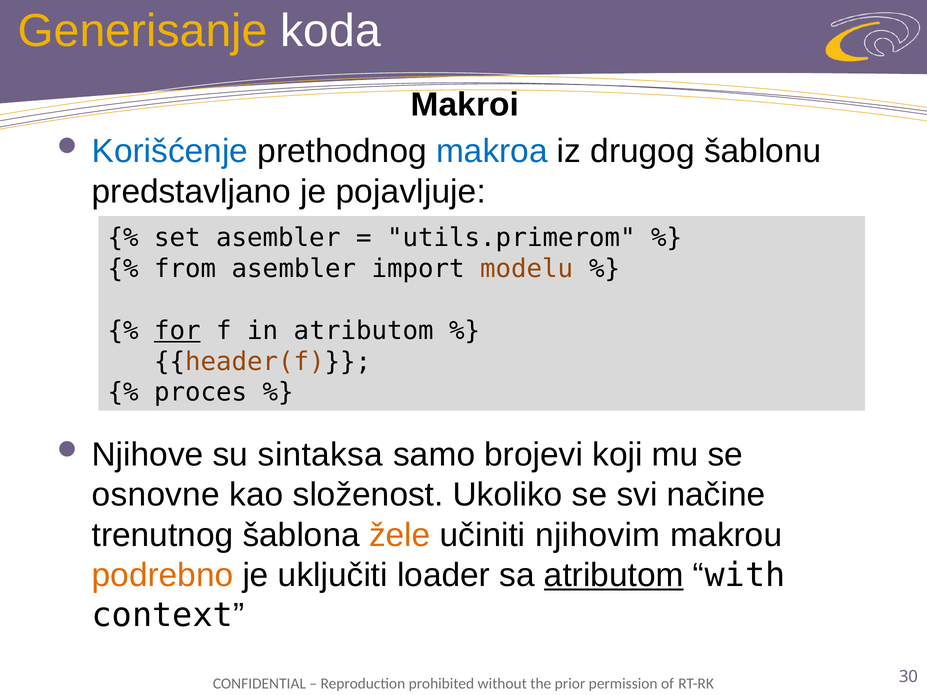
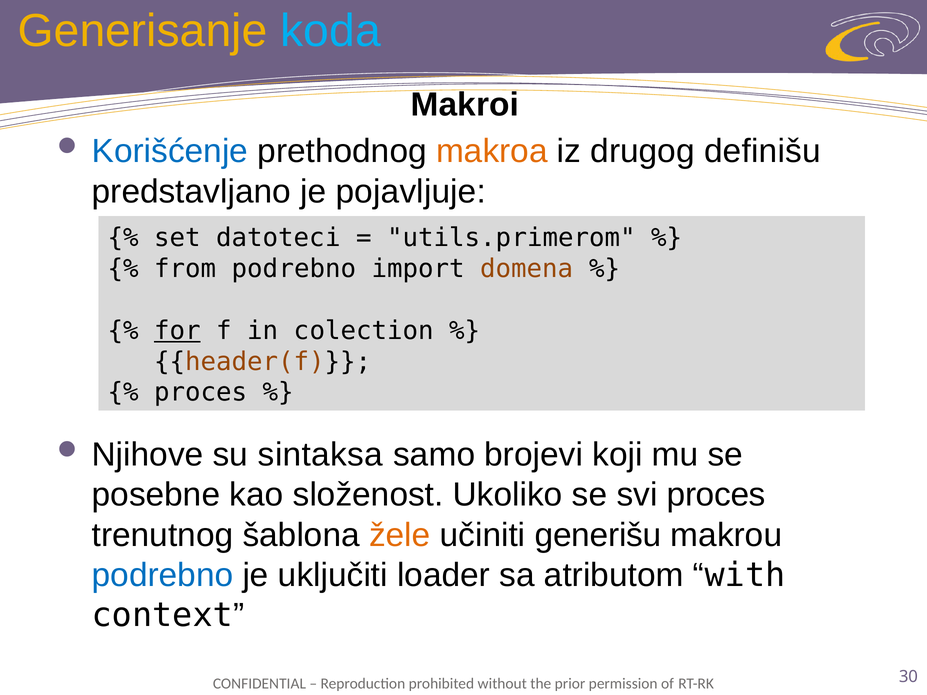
koda colour: white -> light blue (331, 31)
makroa colour: blue -> orange (492, 151)
šablonu: šablonu -> definišu (763, 151)
set asembler: asembler -> datoteci (278, 238)
from asembler: asembler -> podrebno (294, 269)
modelu: modelu -> domena (527, 269)
in atributom: atributom -> colection (364, 331)
osnovne: osnovne -> posebne (156, 495)
svi načine: načine -> proces (716, 495)
njihovim: njihovim -> generišu (598, 535)
podrebno colour: orange -> blue (163, 575)
atributom underline: present -> none (614, 575)
